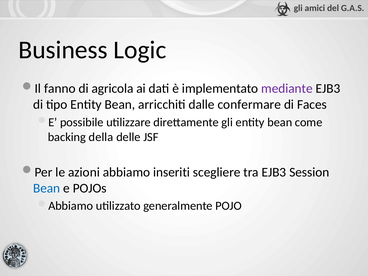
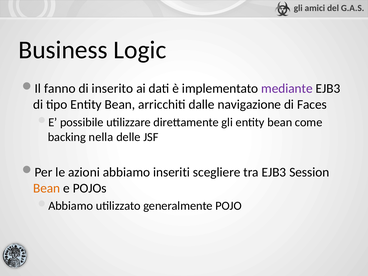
agricola: agricola -> inserito (112, 89)
confermare: confermare -> navigazione (249, 105)
della: della -> nella (101, 137)
Bean colour: blue -> orange (47, 188)
